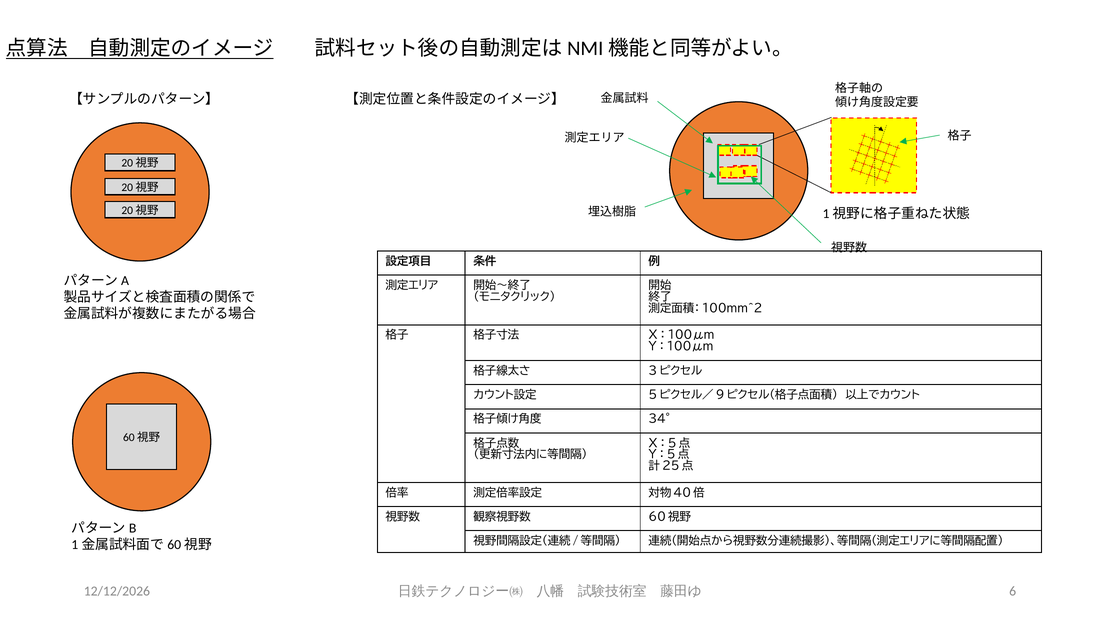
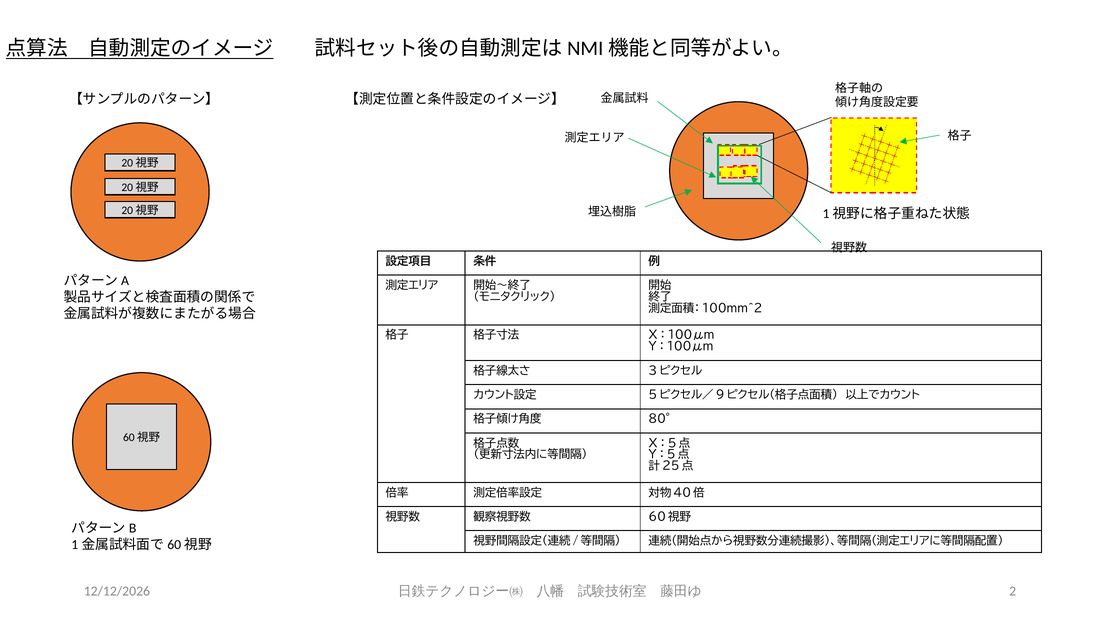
34°: 34° -> 80° (659, 419)
6: 6 -> 2 (1013, 591)
